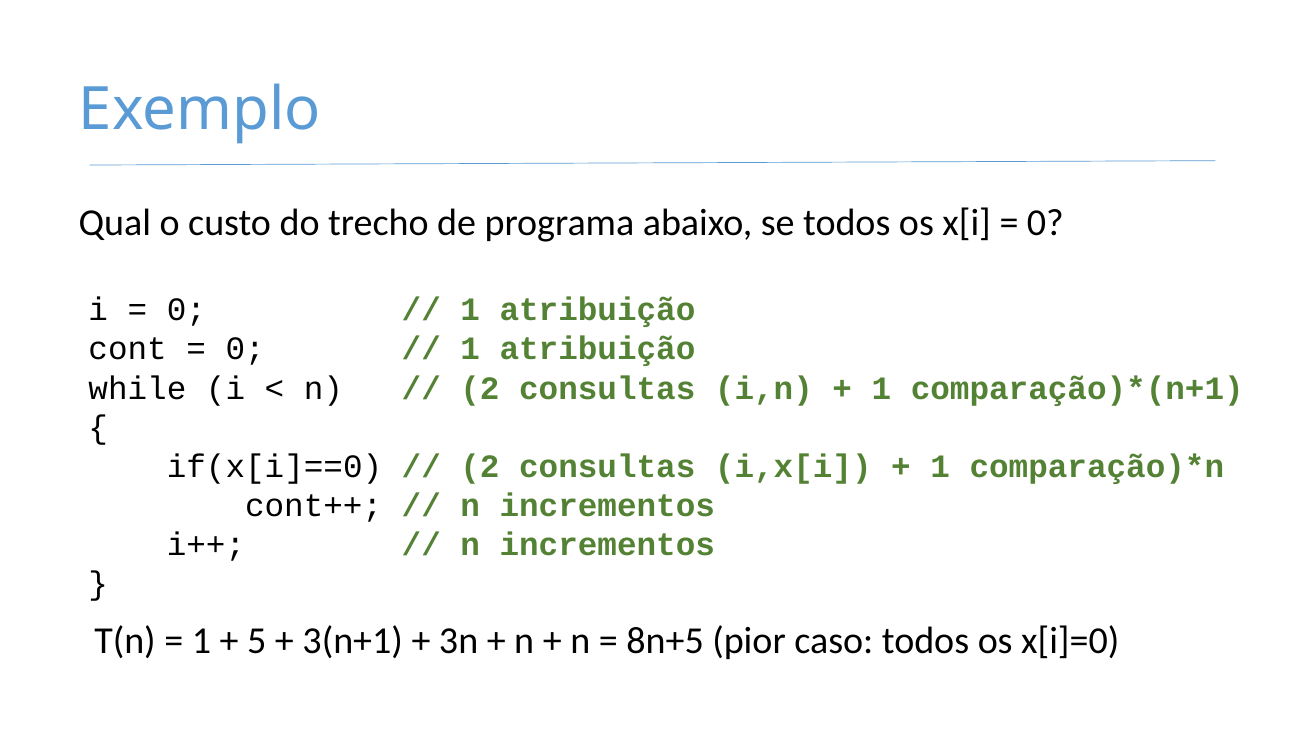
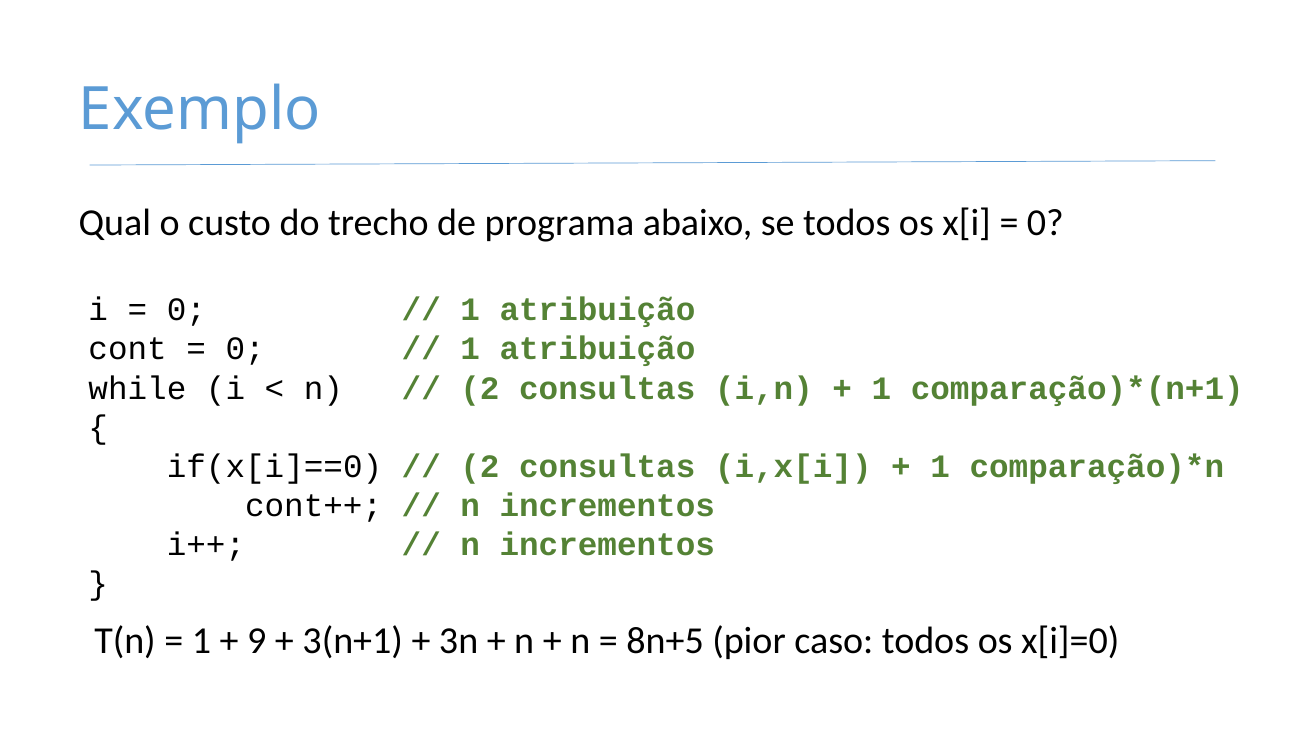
5: 5 -> 9 (257, 641)
